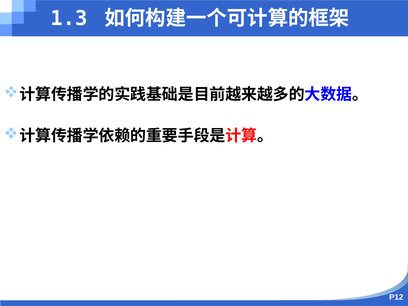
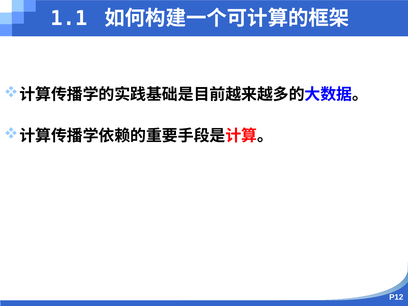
1.3: 1.3 -> 1.1 (69, 19)
